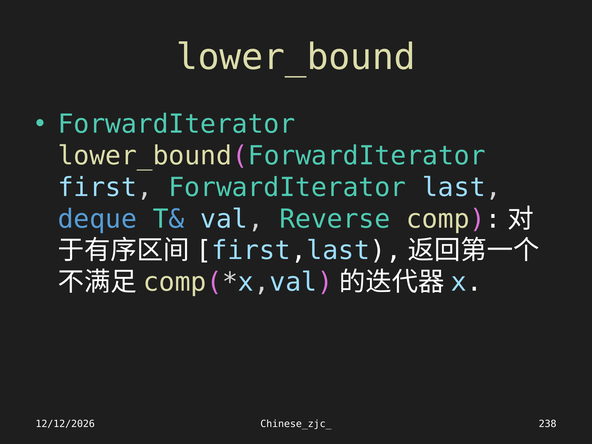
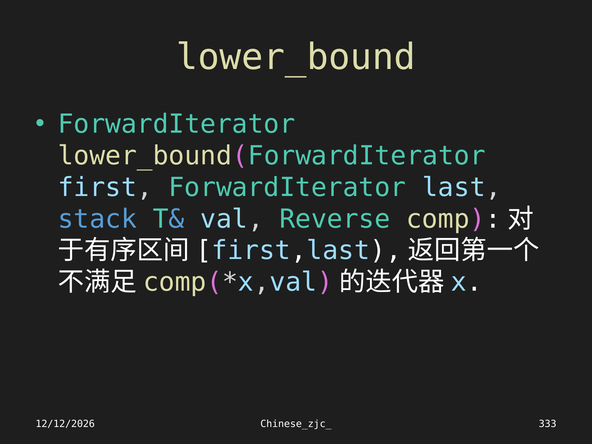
deque: deque -> stack (97, 219)
238: 238 -> 333 (548, 424)
